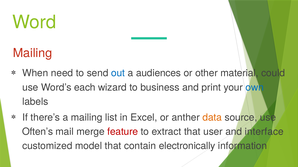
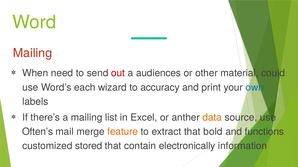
out colour: blue -> red (118, 73)
business: business -> accuracy (160, 88)
feature colour: red -> orange (123, 132)
user: user -> bold (213, 132)
interface: interface -> functions (264, 132)
model: model -> stored (89, 146)
